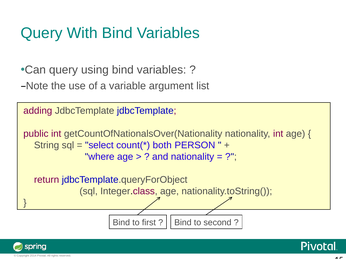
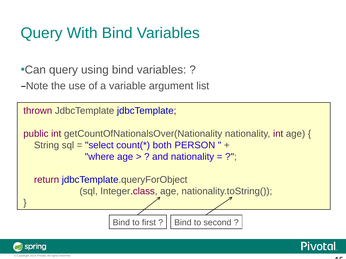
adding: adding -> thrown (38, 111)
